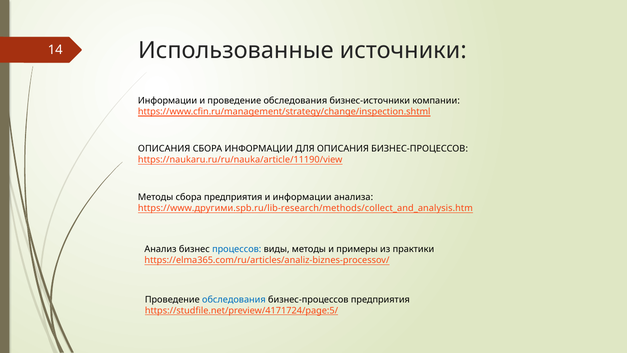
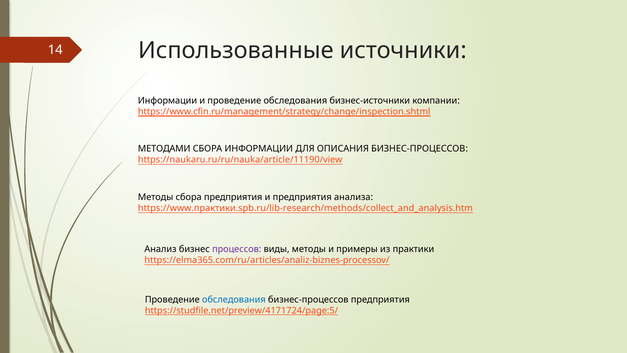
ОПИСАНИЯ: ОПИСАНИЯ -> МЕТОДАМИ (164, 149)
и информации: информации -> предприятия (302, 197)
https://www.другими.spb.ru/lib-research/methods/collect_and_analysis.htm: https://www.другими.spb.ru/lib-research/methods/collect_and_analysis.htm -> https://www.практики.spb.ru/lib-research/methods/collect_and_analysis.htm (305, 208)
процессов colour: blue -> purple (237, 249)
